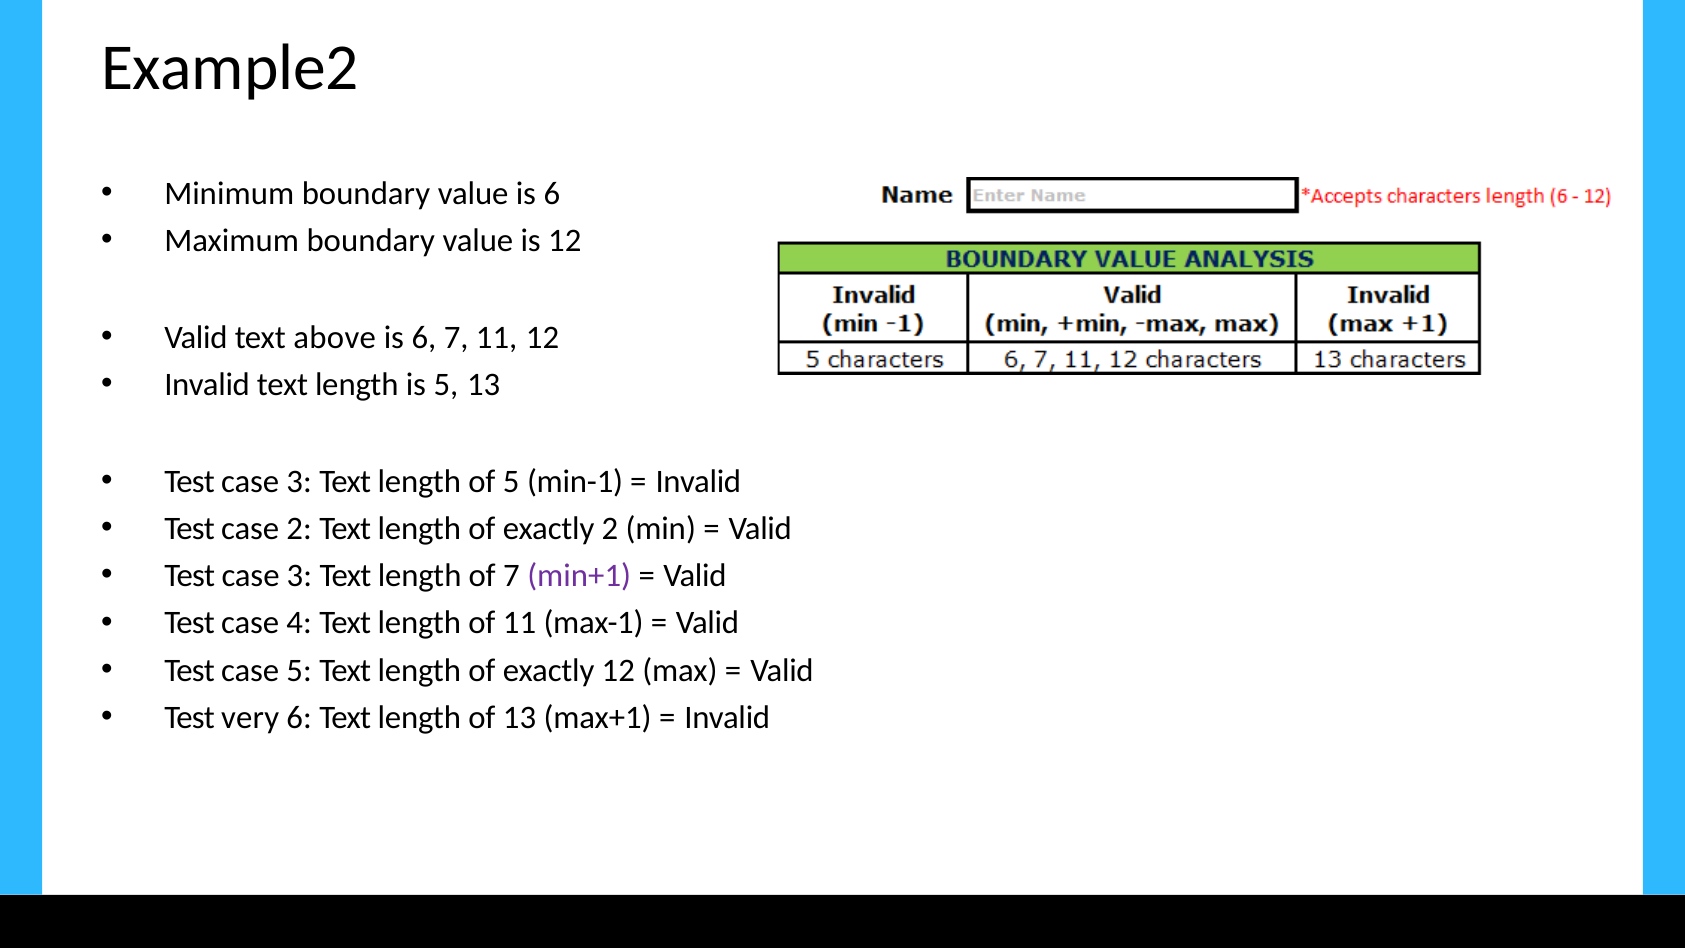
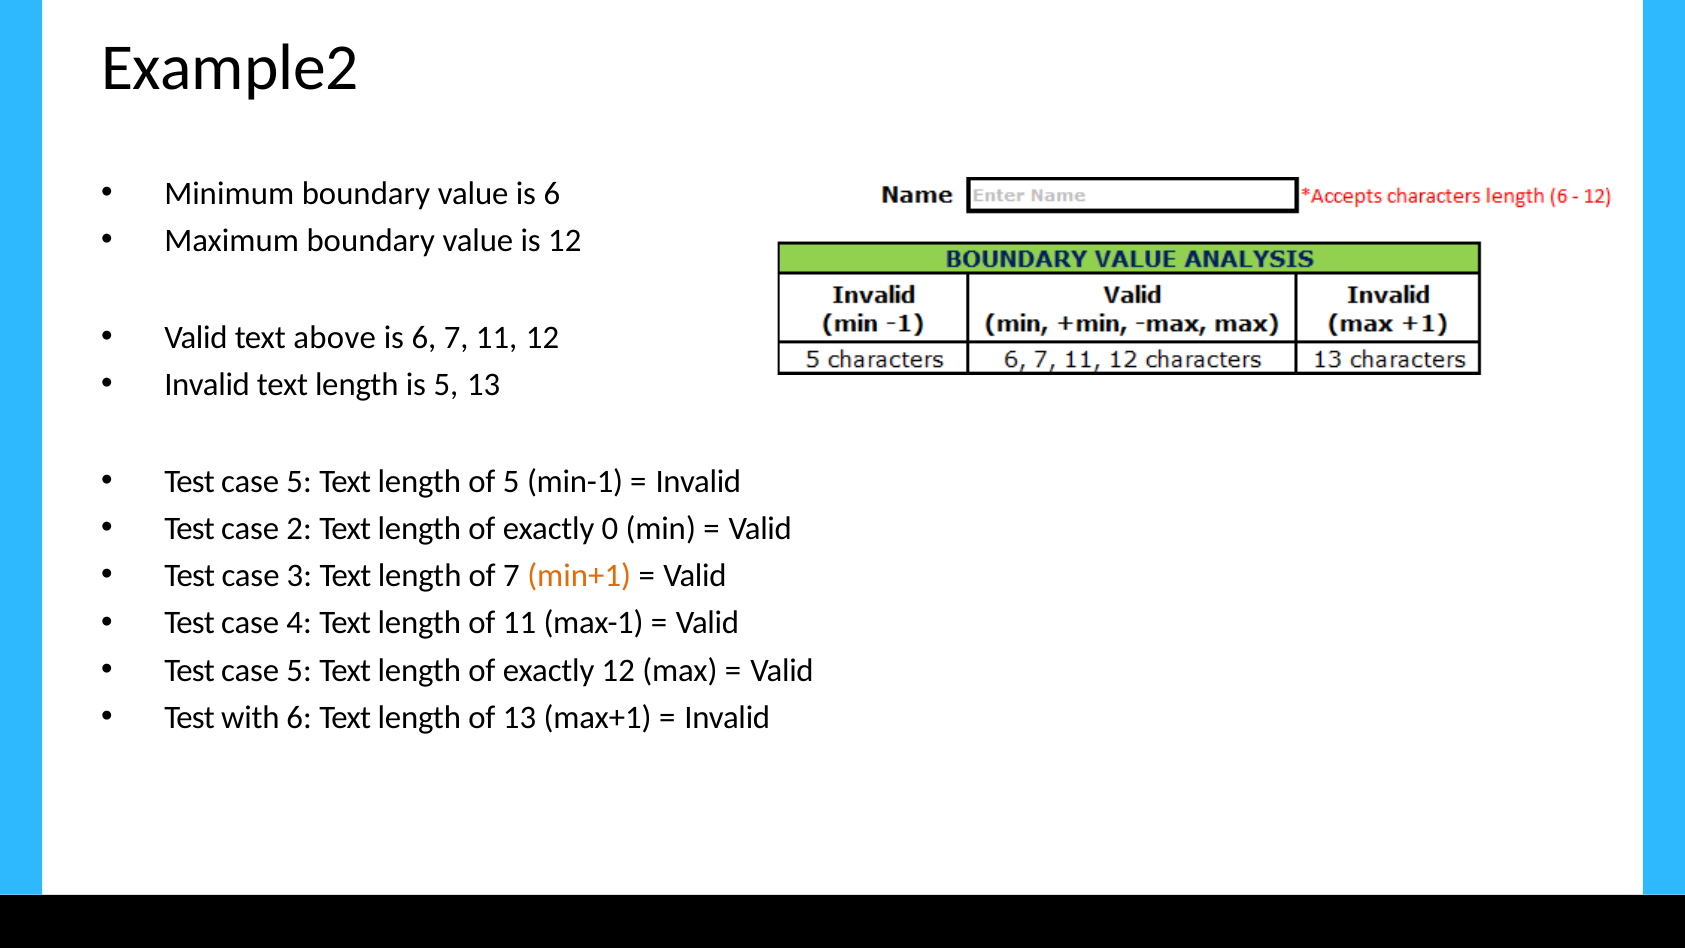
3: 3 -> 5 (299, 481)
exactly 2: 2 -> 0 (610, 529)
min+1 colour: purple -> orange (579, 576)
very: very -> with (250, 717)
